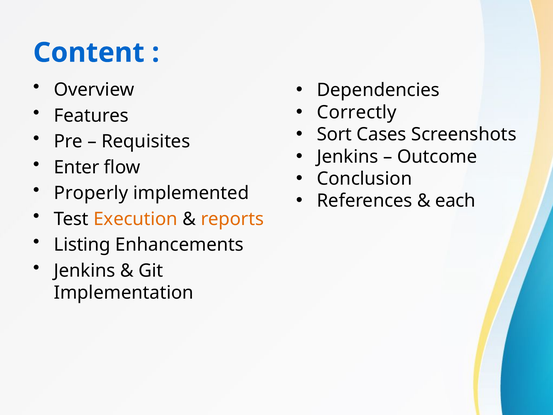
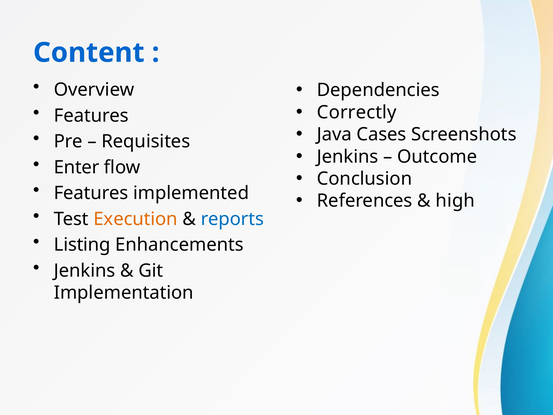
Sort: Sort -> Java (334, 134)
Properly: Properly -> Features (91, 193)
each: each -> high (455, 201)
reports colour: orange -> blue (232, 219)
